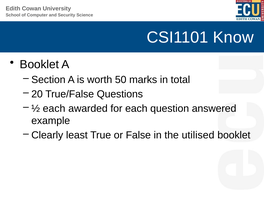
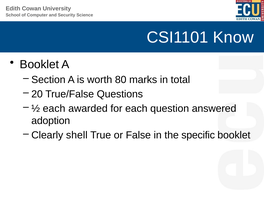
50: 50 -> 80 (121, 80)
example: example -> adoption (51, 121)
least: least -> shell (77, 135)
utilised: utilised -> specific (198, 135)
